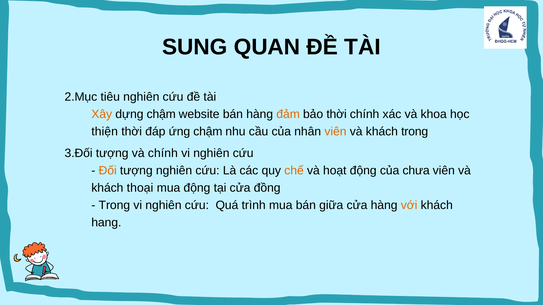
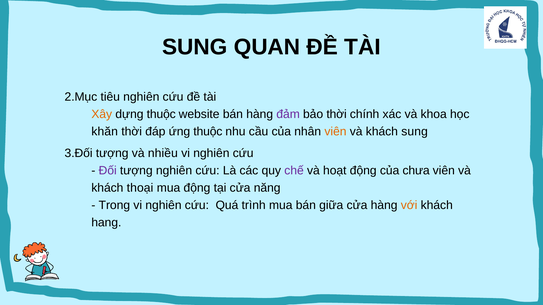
dựng chậm: chậm -> thuộc (161, 114)
đảm colour: orange -> purple (288, 114)
thiện: thiện -> khăn (105, 132)
ứng chậm: chậm -> thuộc (208, 132)
khách trong: trong -> sung (415, 132)
và chính: chính -> nhiều (163, 154)
Đối colour: orange -> purple (108, 171)
chế colour: orange -> purple (294, 171)
đồng: đồng -> năng (267, 188)
